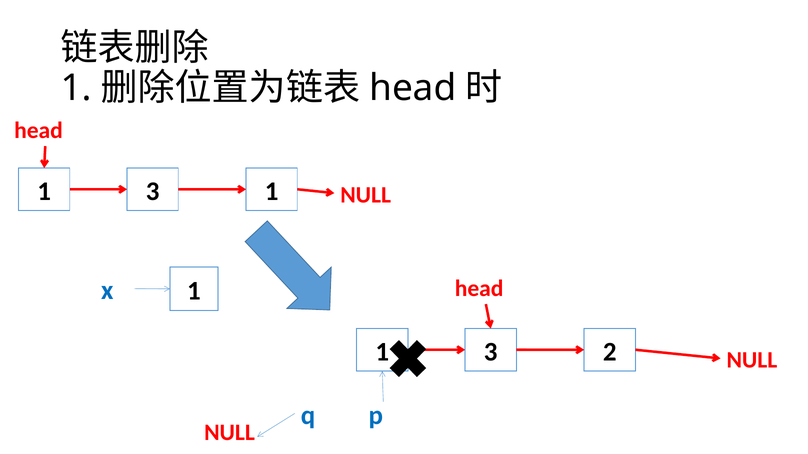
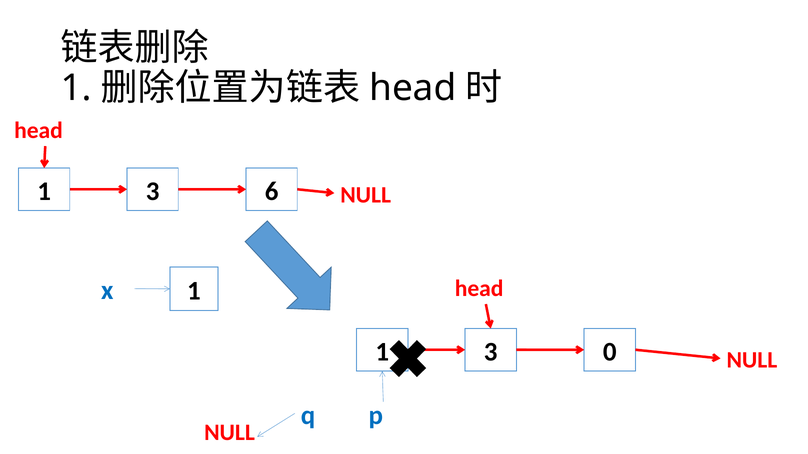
3 1: 1 -> 6 (272, 191)
2: 2 -> 0 (610, 352)
